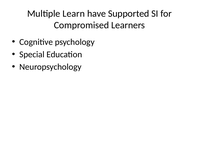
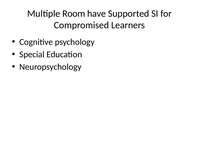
Learn: Learn -> Room (74, 13)
